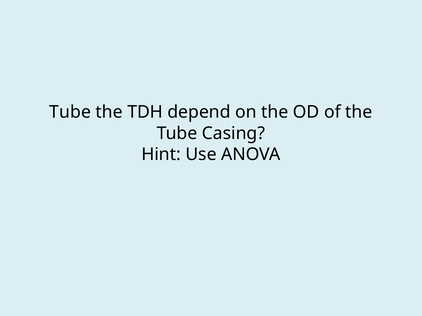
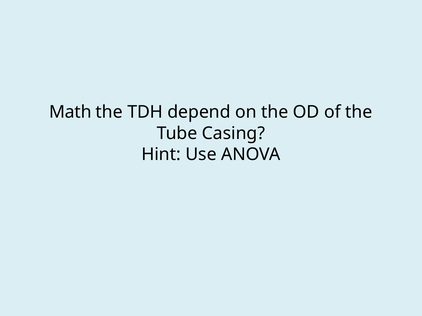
Tube: Tube -> Math (70, 112)
